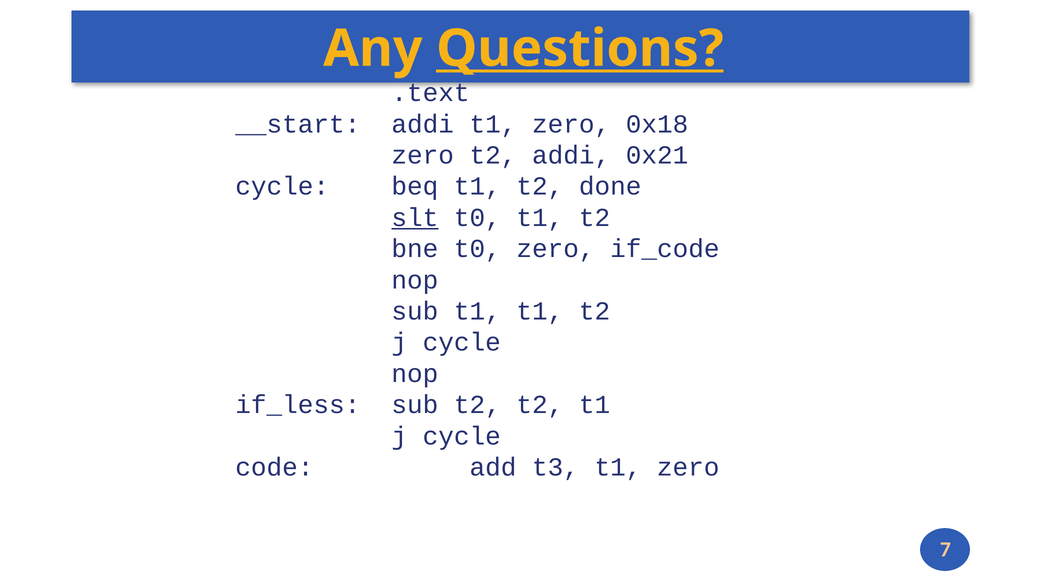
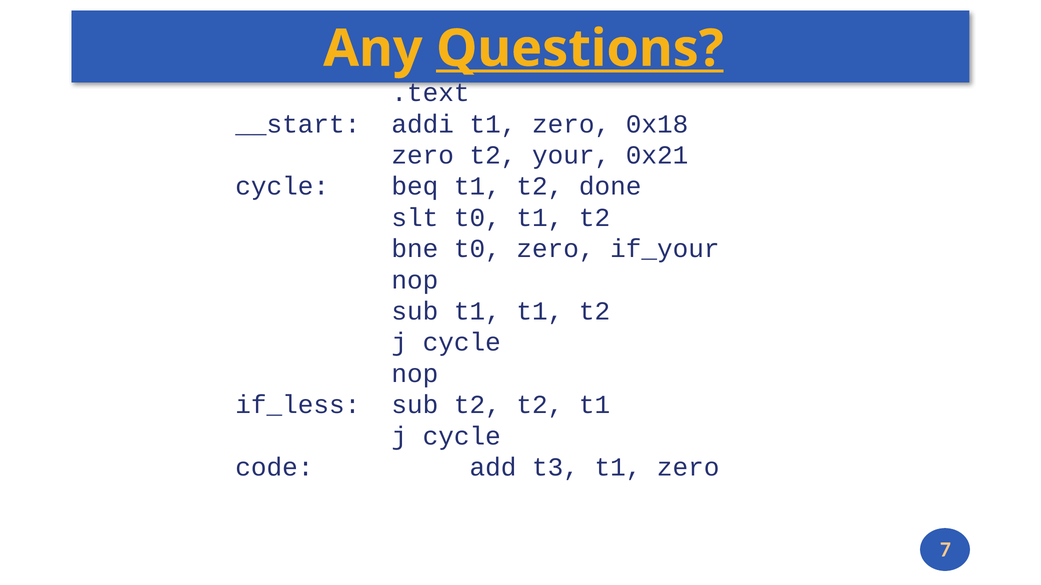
t2 addi: addi -> your (571, 155)
slt underline: present -> none (415, 218)
if_code: if_code -> if_your (665, 249)
